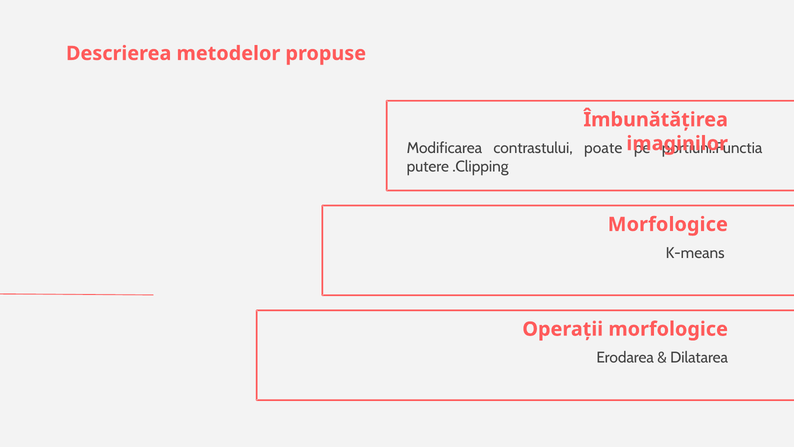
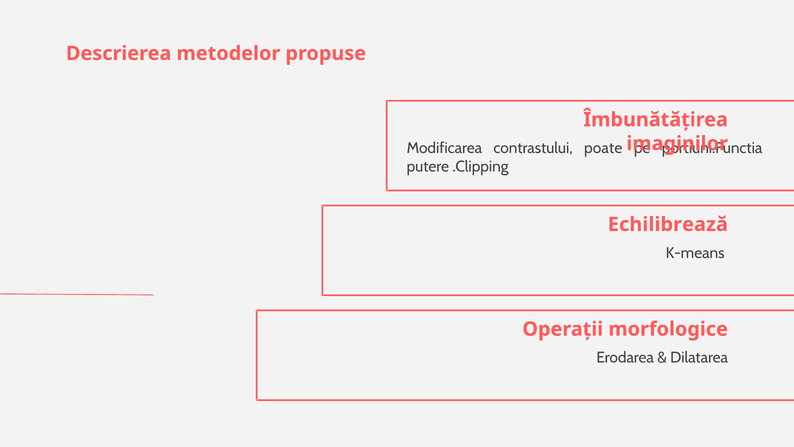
Morfologice: Morfologice -> Echilibrează (668, 224)
